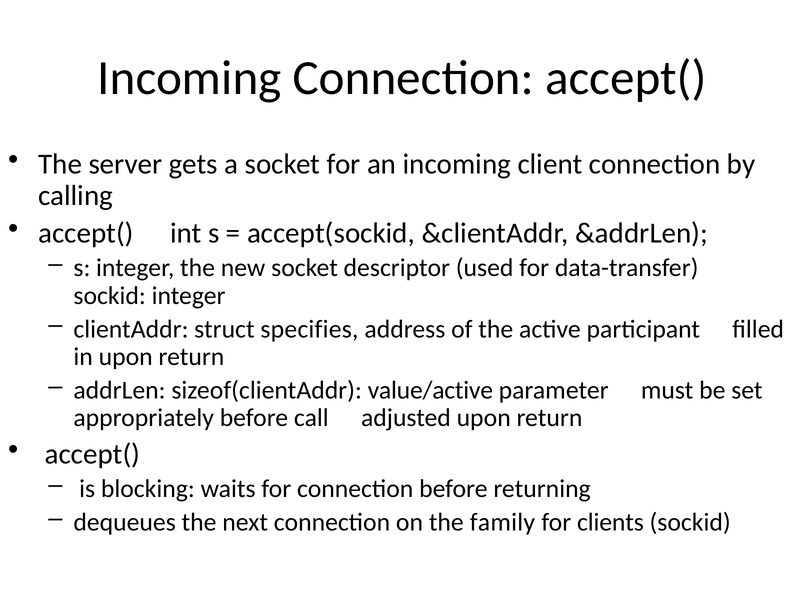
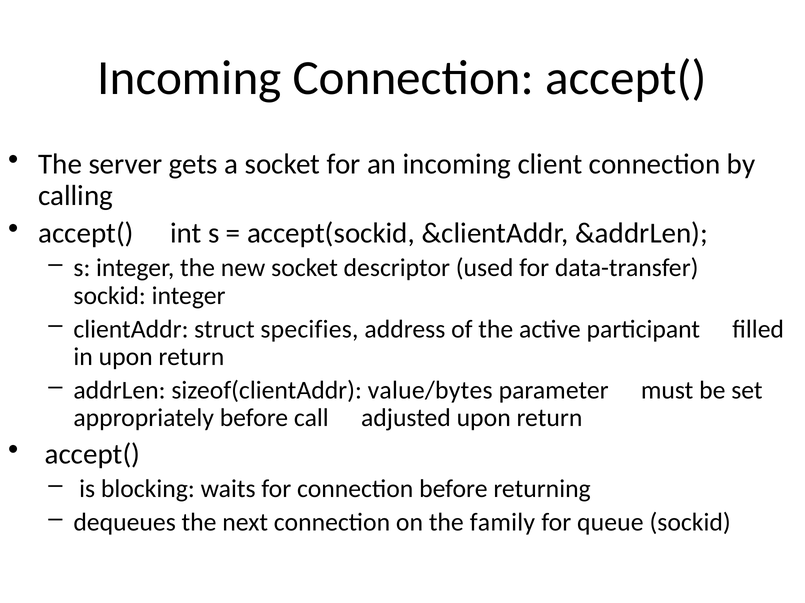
value/active: value/active -> value/bytes (430, 391)
clients: clients -> queue (610, 523)
